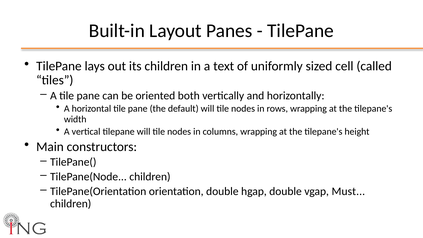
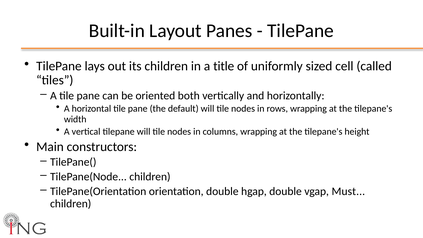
text: text -> title (224, 66)
